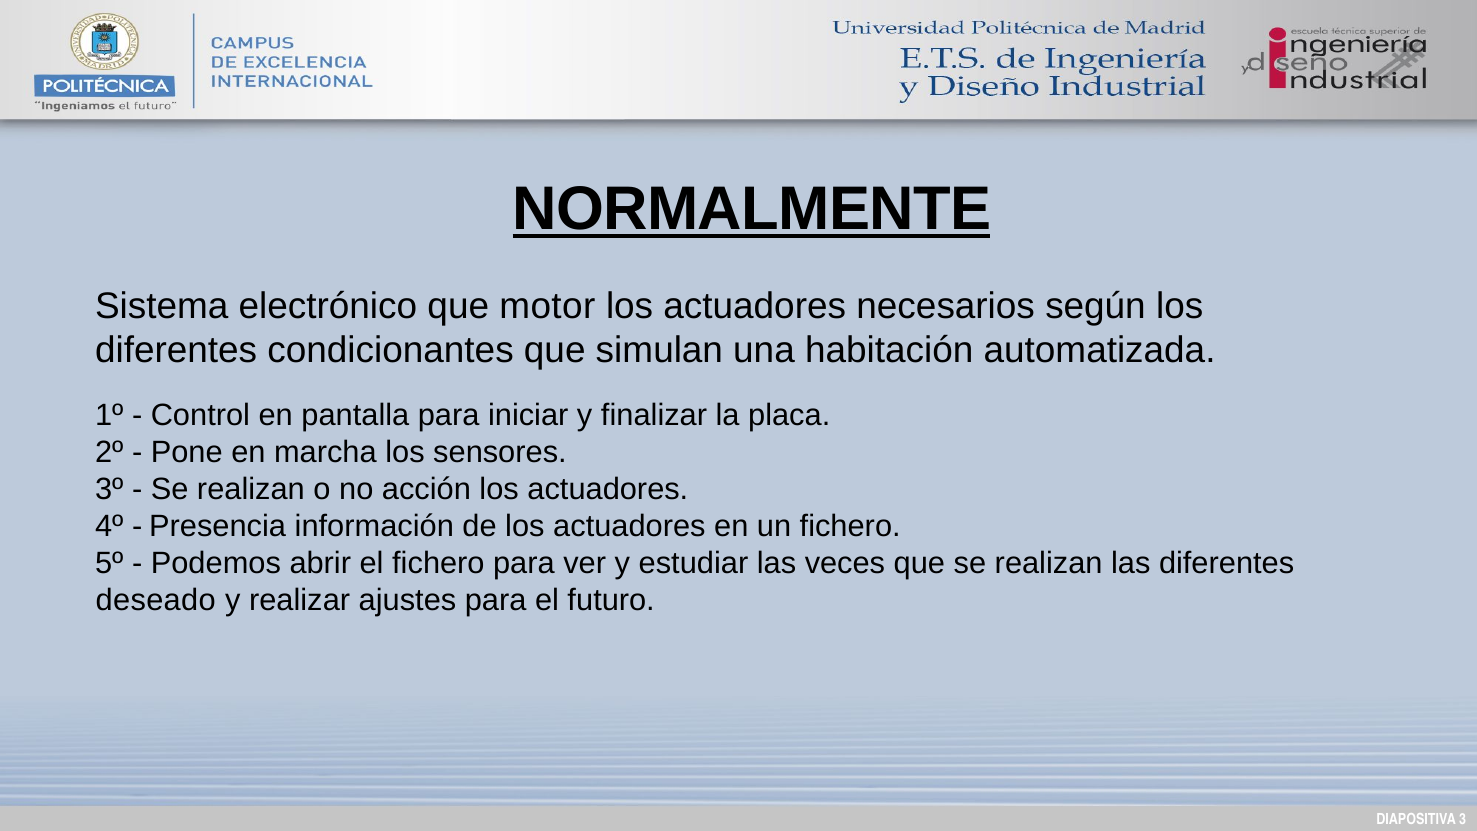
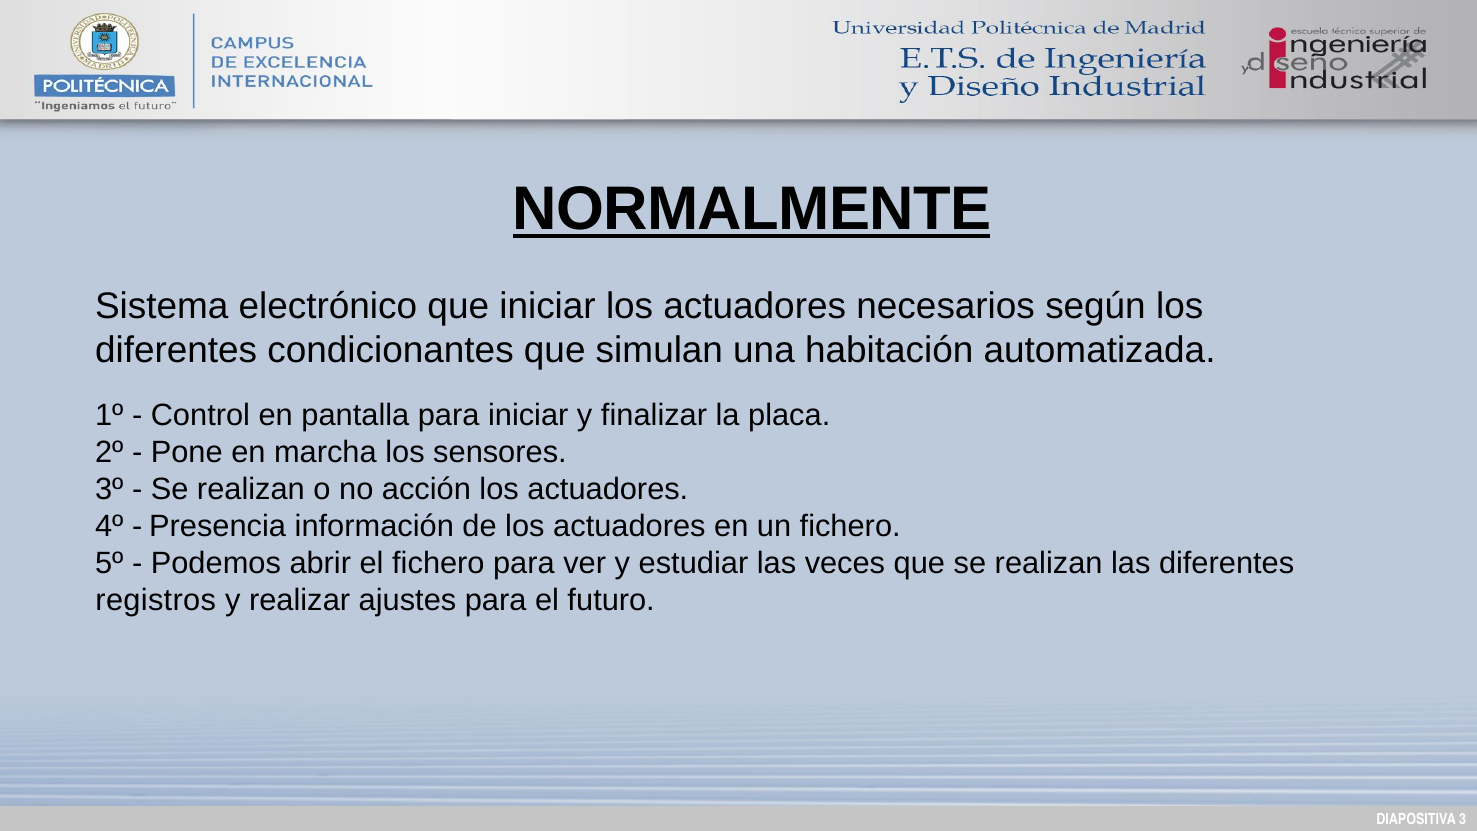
que motor: motor -> iniciar (548, 306)
deseado: deseado -> registros (156, 600)
